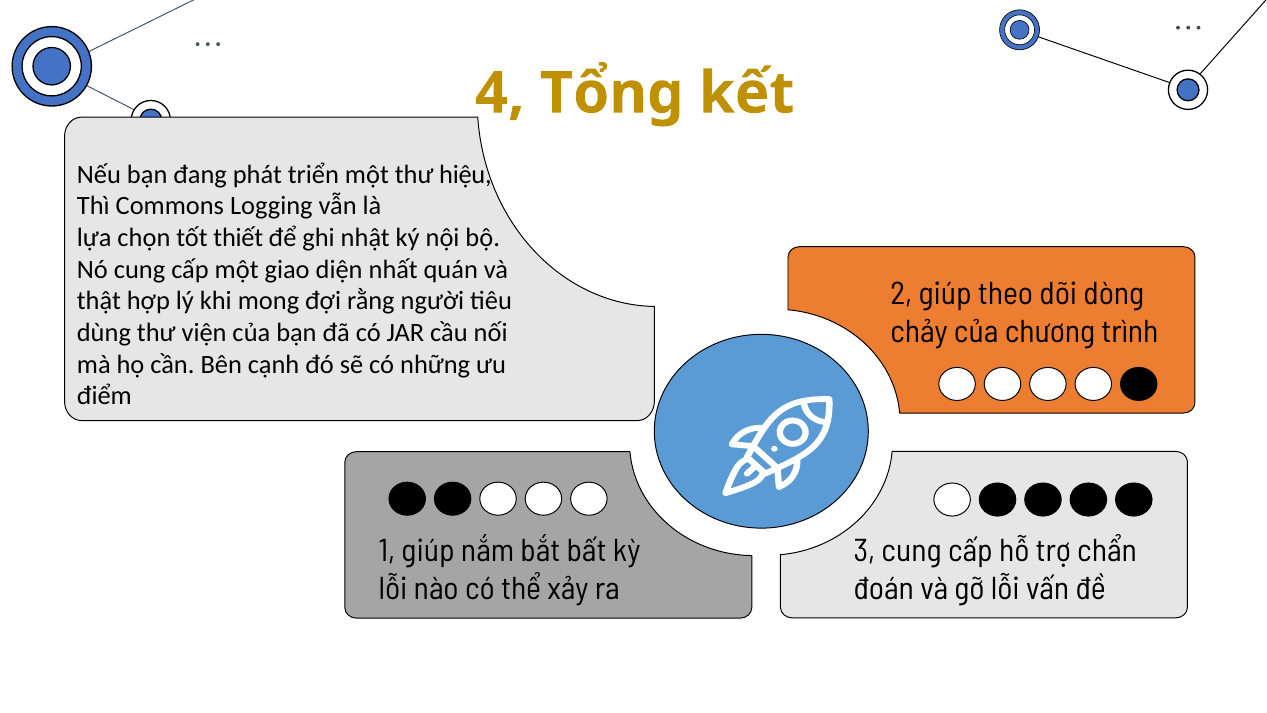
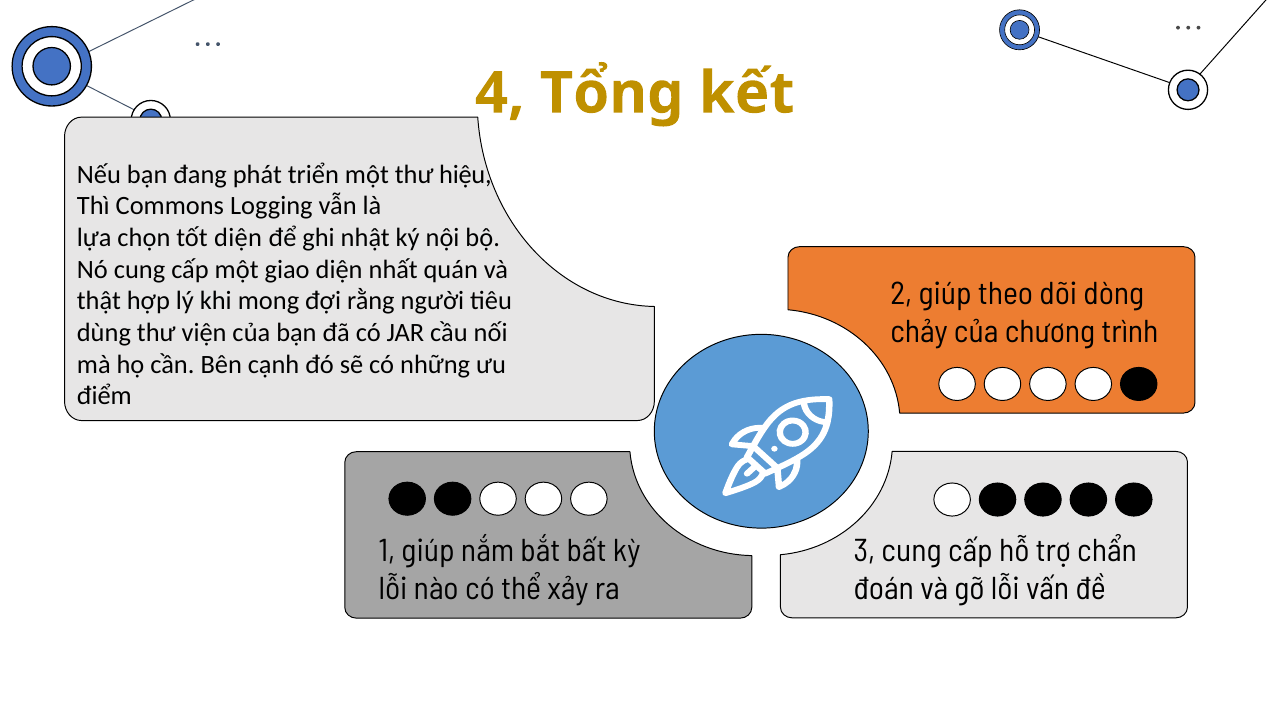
tốt thiết: thiết -> diện (238, 238)
